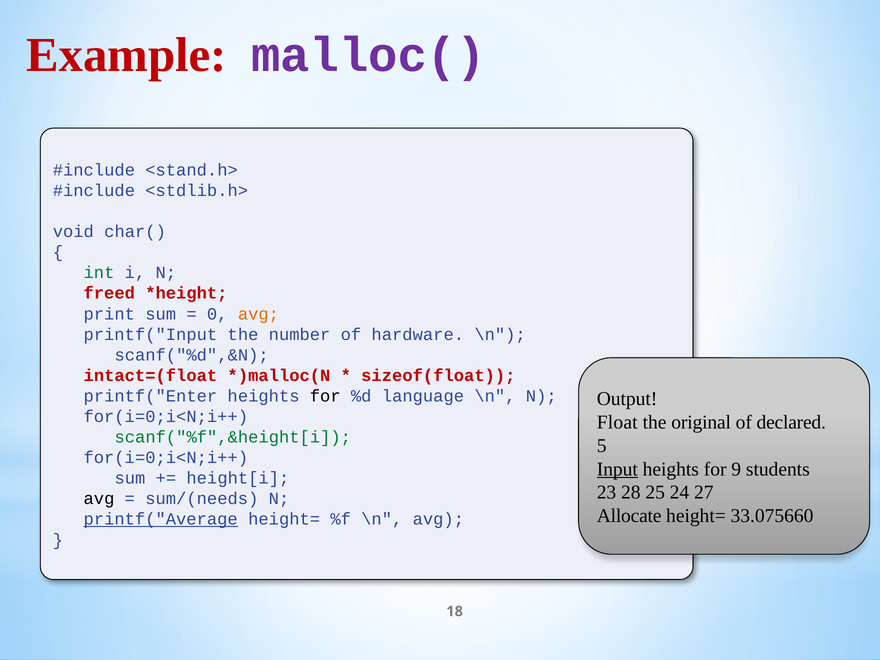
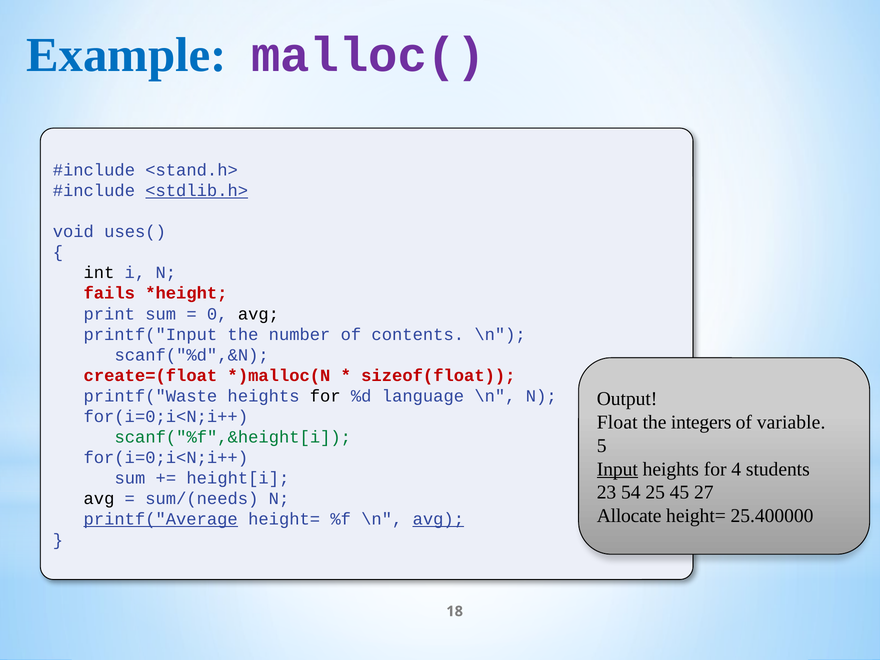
Example colour: red -> blue (126, 55)
<stdlib.h> underline: none -> present (197, 191)
char(: char( -> uses( (135, 232)
int colour: green -> black (99, 273)
freed: freed -> fails (109, 293)
avg colour: orange -> black (258, 314)
hardware: hardware -> contents (418, 334)
intact=(float: intact=(float -> create=(float (150, 376)
printf("Enter: printf("Enter -> printf("Waste (150, 396)
original: original -> integers (701, 422)
declared: declared -> variable (791, 422)
9: 9 -> 4 (736, 469)
28: 28 -> 54 (631, 493)
24: 24 -> 45 (679, 493)
33.075660: 33.075660 -> 25.400000 (772, 516)
avg underline: none -> present (438, 519)
